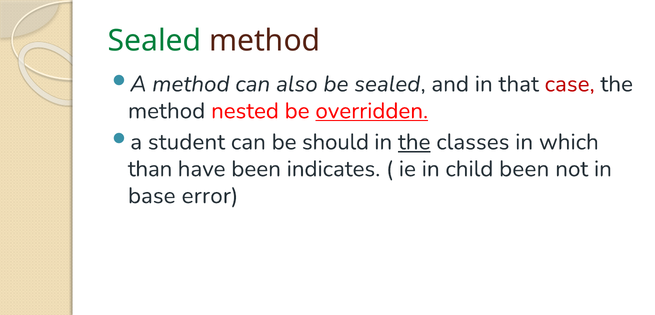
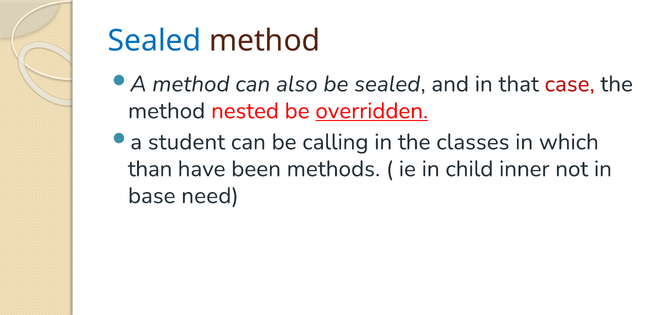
Sealed colour: green -> blue (155, 41)
should: should -> calling (335, 142)
the underline: present -> none (414, 142)
indicates: indicates -> methods (333, 169)
child been: been -> inner (524, 169)
error: error -> need (210, 196)
